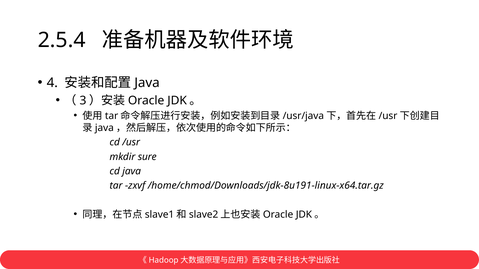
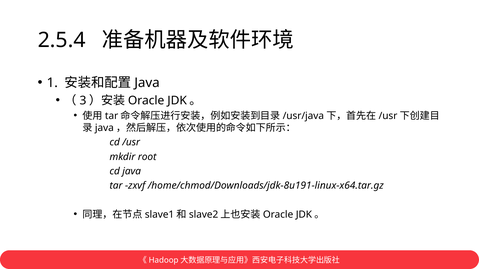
4: 4 -> 1 (52, 83)
sure: sure -> root (147, 157)
